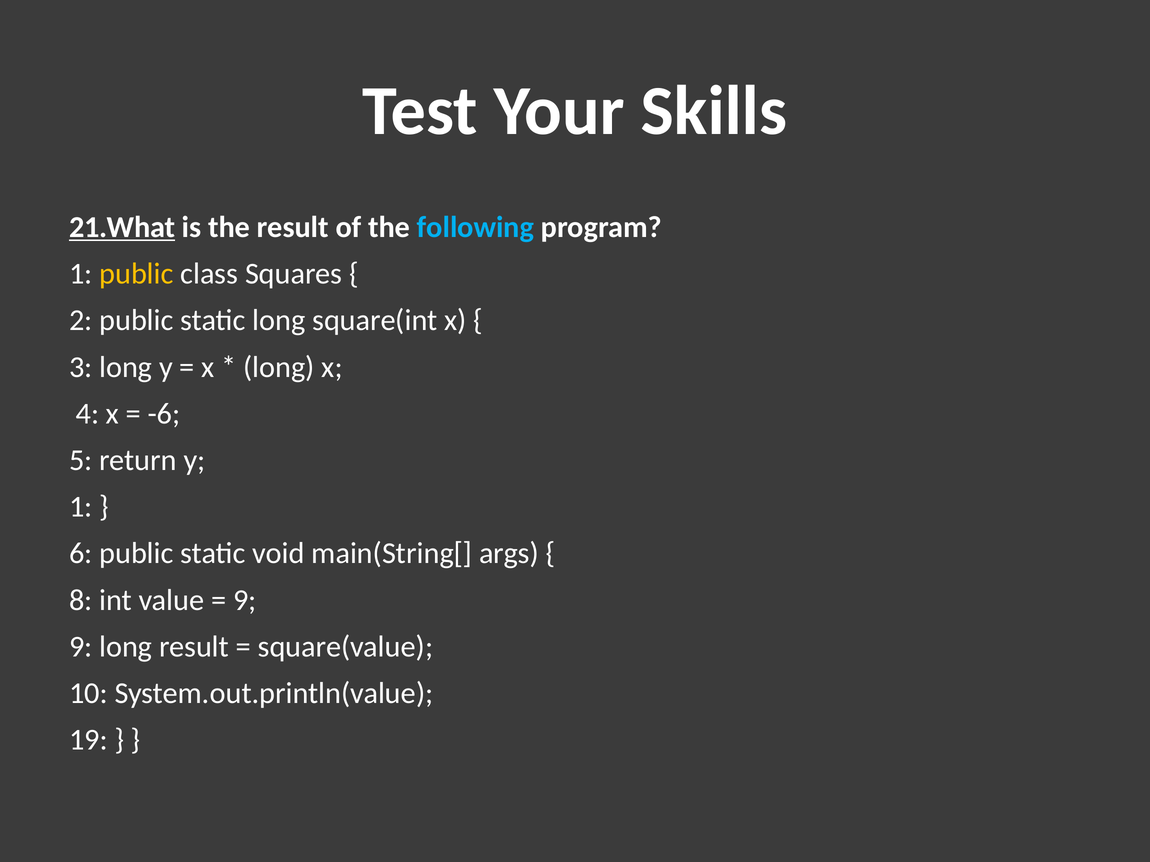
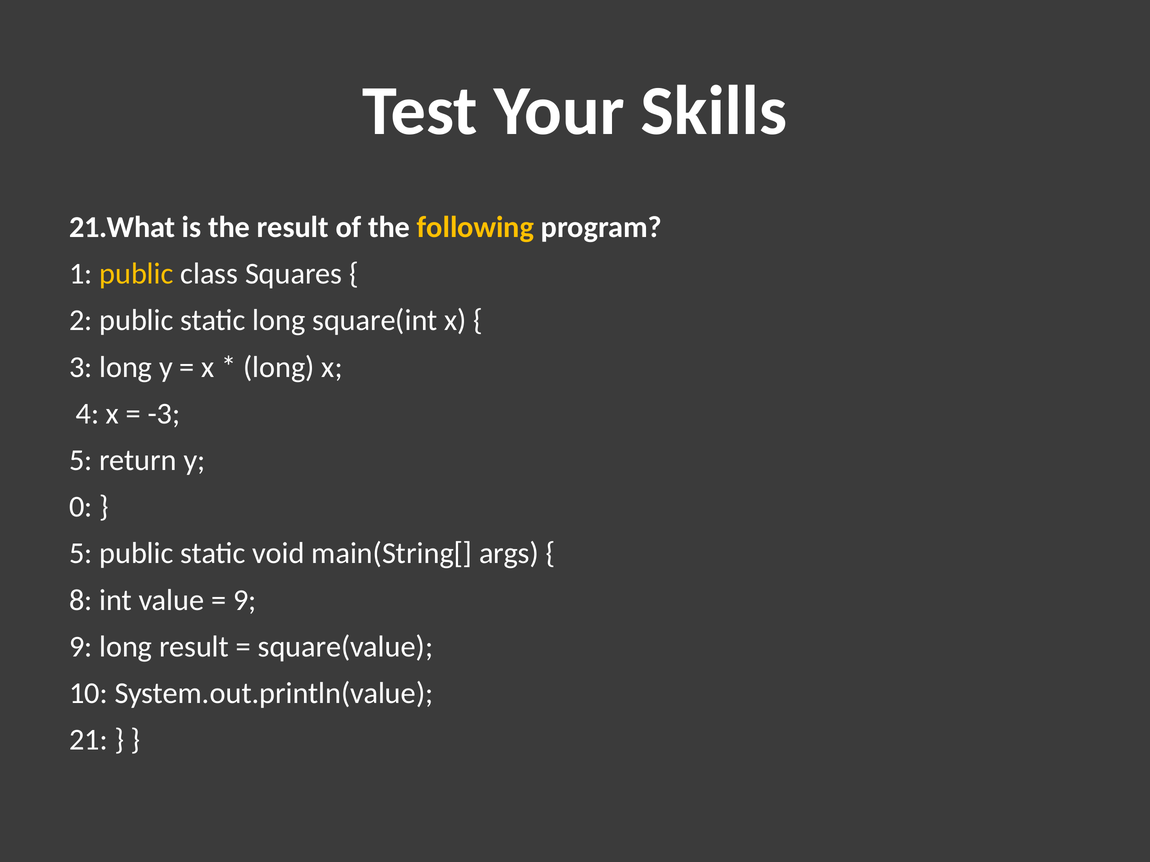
21.What underline: present -> none (122, 227)
following colour: light blue -> yellow (476, 227)
-6: -6 -> -3 (164, 414)
1: 1 -> 0 (81, 507)
6: 6 -> 5 (81, 554)
19: 19 -> 21 (88, 740)
